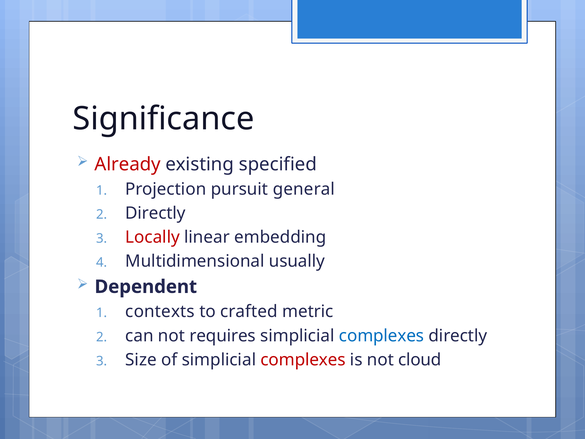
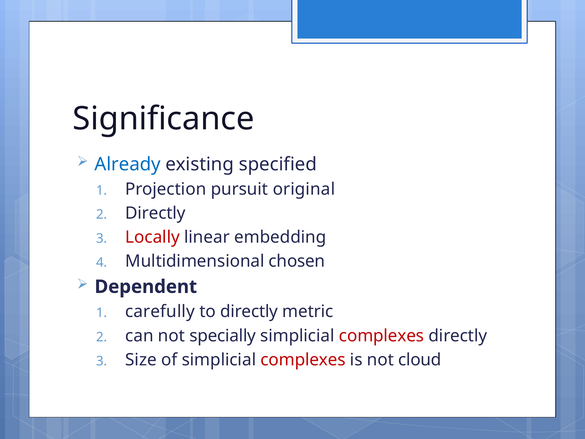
Already colour: red -> blue (128, 164)
general: general -> original (304, 189)
usually: usually -> chosen (297, 261)
contexts: contexts -> carefully (160, 311)
to crafted: crafted -> directly (249, 311)
requires: requires -> specially (223, 336)
complexes colour: blue -> red (382, 336)
